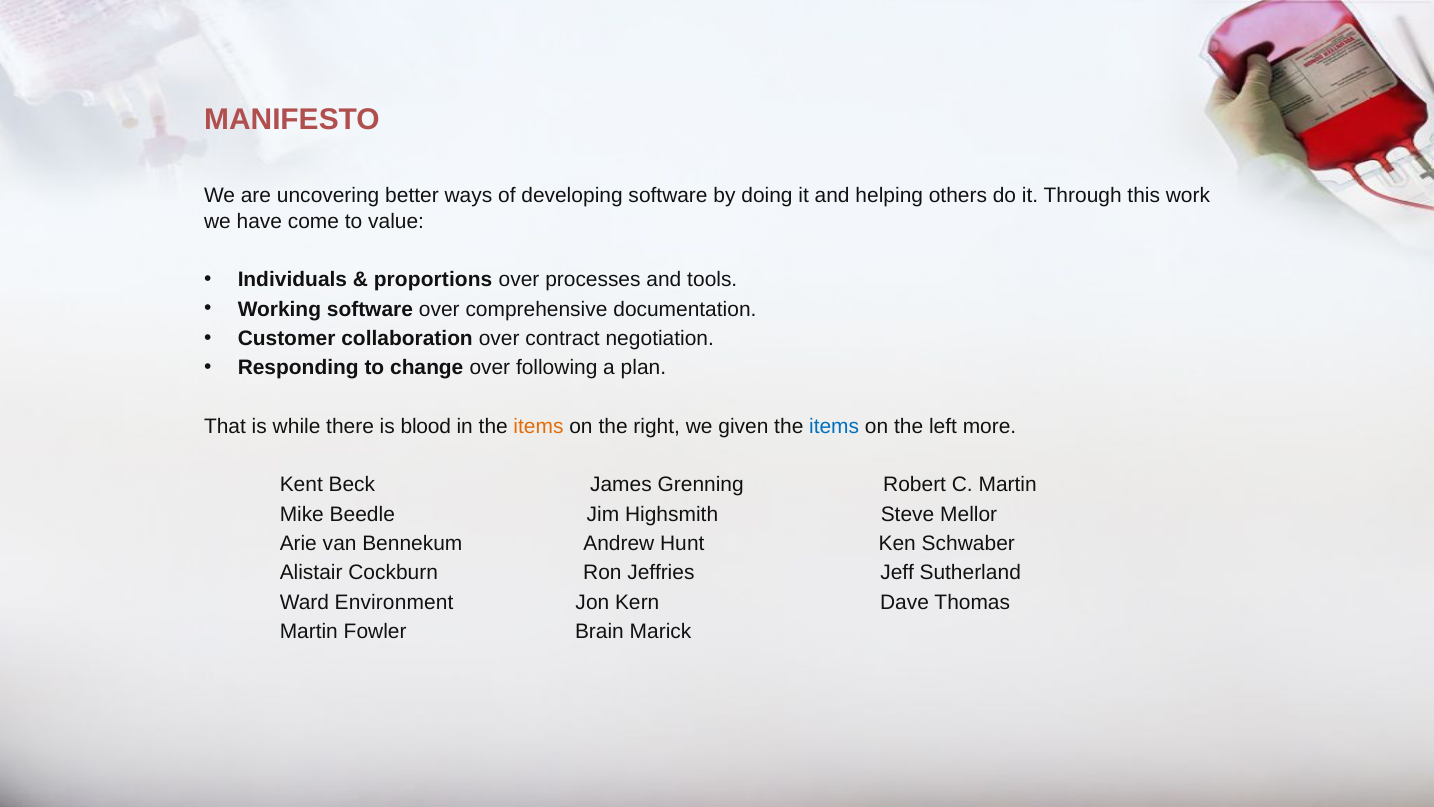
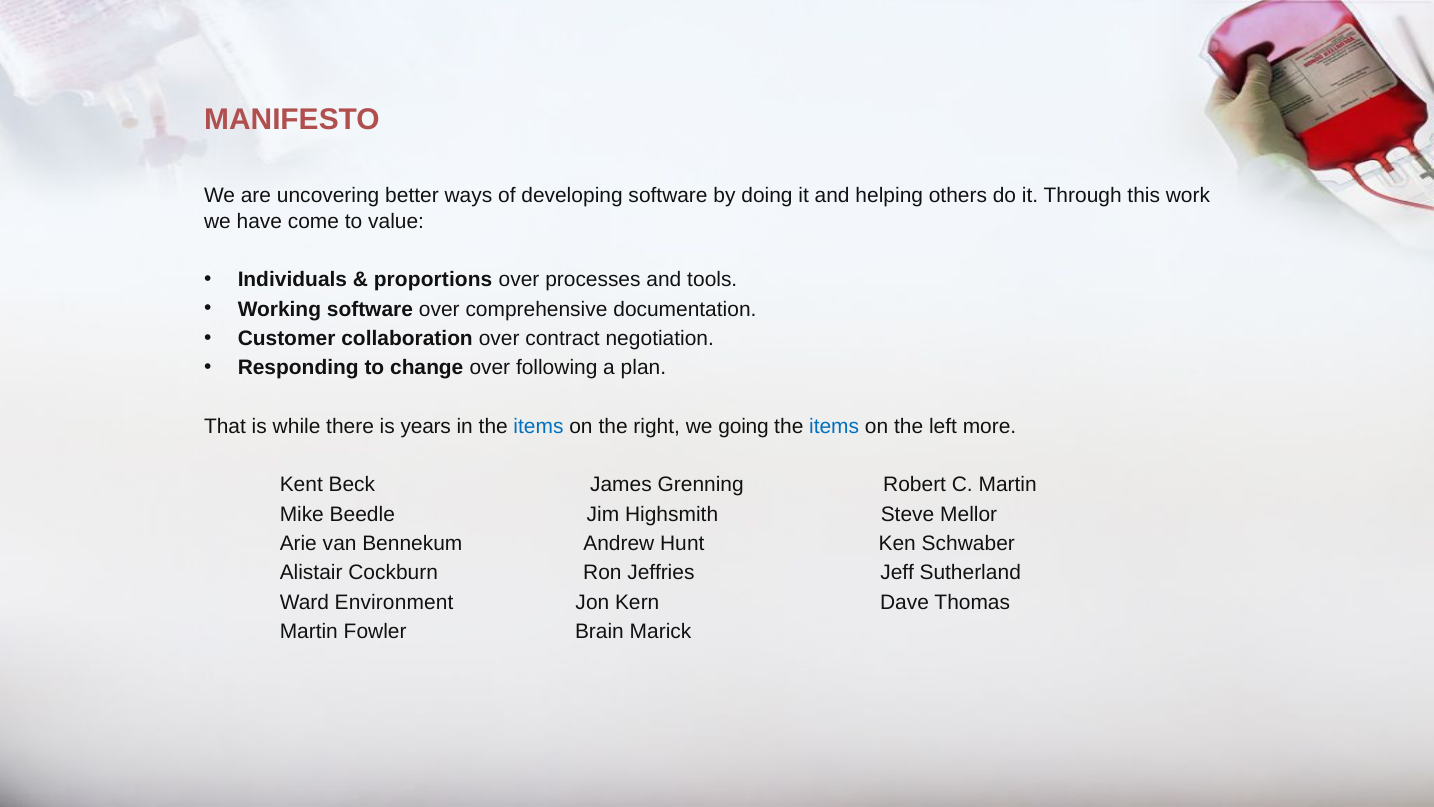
blood: blood -> years (426, 426)
items colour: orange -> blue (538, 426)
given: given -> going (744, 426)
